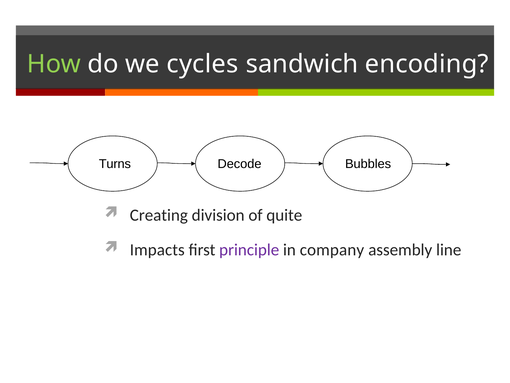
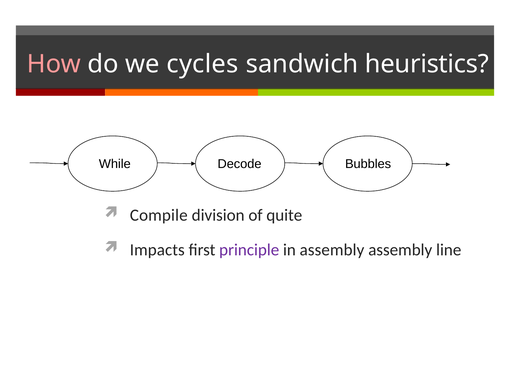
How colour: light green -> pink (54, 64)
encoding: encoding -> heuristics (427, 64)
Turns: Turns -> While (115, 164)
Creating: Creating -> Compile (159, 215)
in company: company -> assembly (332, 249)
